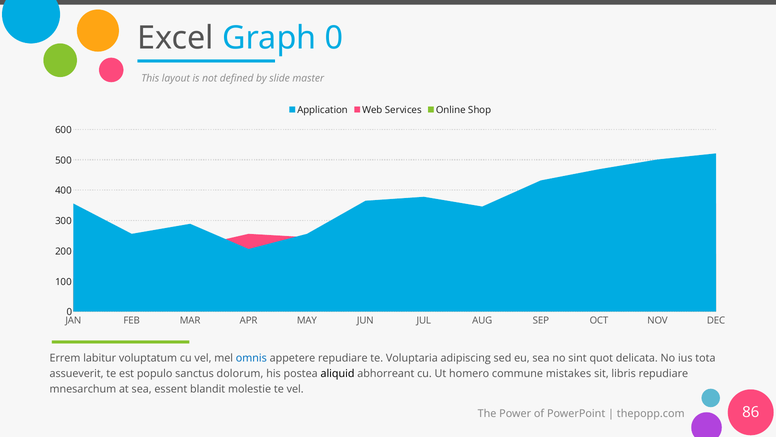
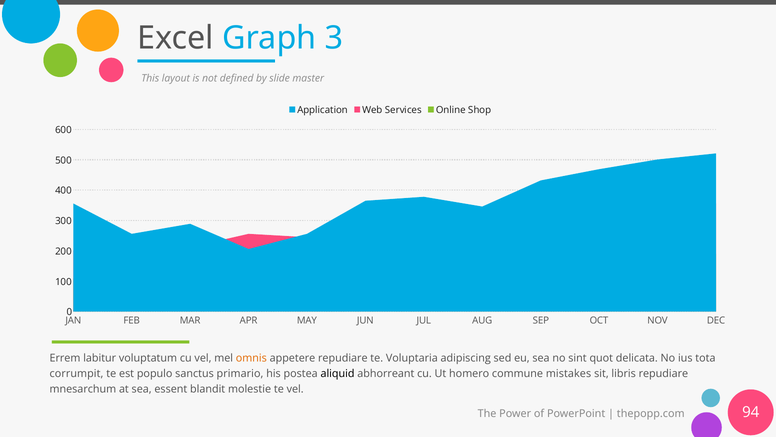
Graph 0: 0 -> 3 (334, 38)
omnis colour: blue -> orange (251, 358)
assueverit: assueverit -> corrumpit (76, 373)
dolorum: dolorum -> primario (240, 373)
86: 86 -> 94 (751, 412)
